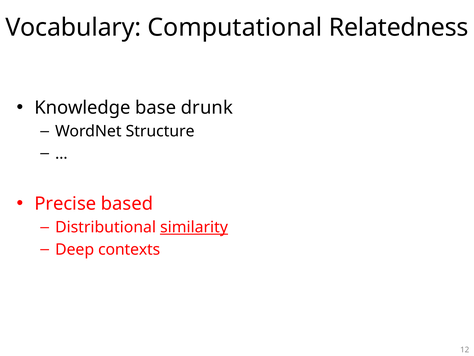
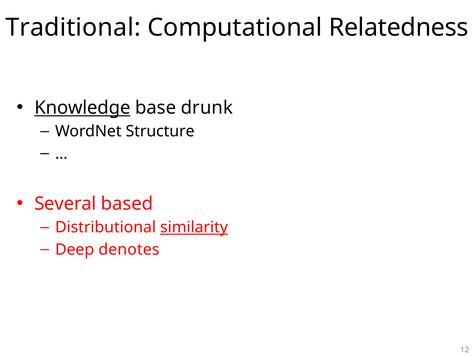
Vocabulary: Vocabulary -> Traditional (73, 27)
Knowledge underline: none -> present (82, 108)
Precise: Precise -> Several (65, 204)
contexts: contexts -> denotes (129, 249)
